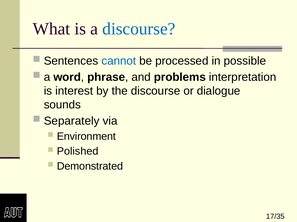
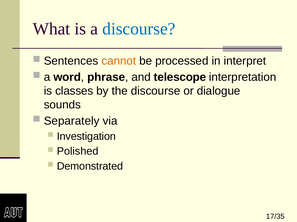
cannot colour: blue -> orange (119, 61)
possible: possible -> interpret (245, 61)
problems: problems -> telescope (180, 77)
interest: interest -> classes (74, 91)
Environment: Environment -> Investigation (86, 137)
